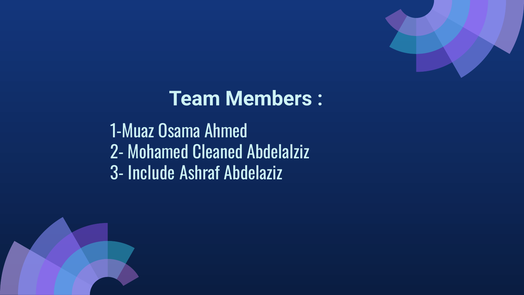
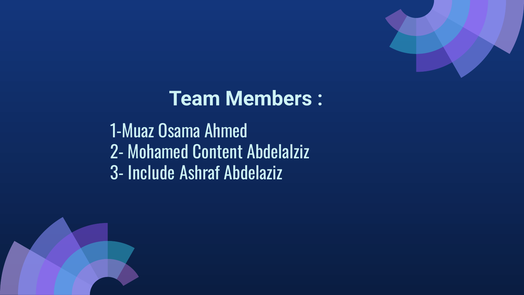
Cleaned: Cleaned -> Content (218, 153)
